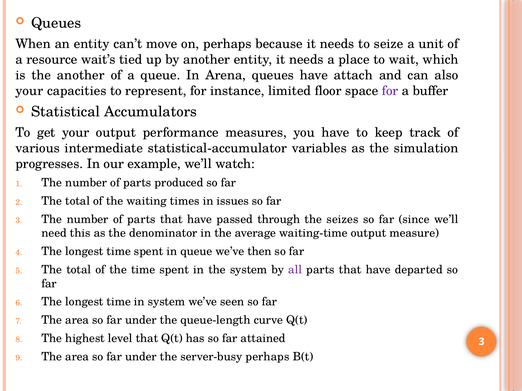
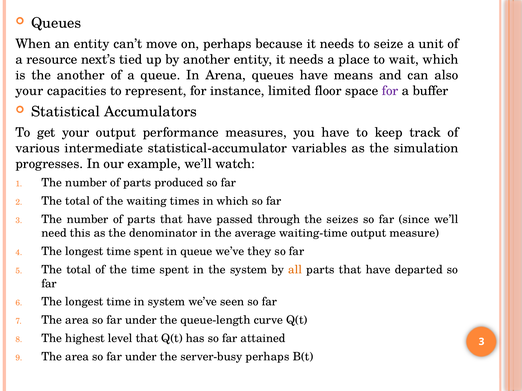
wait’s: wait’s -> next’s (98, 60)
attach: attach -> means (353, 75)
in issues: issues -> which (233, 201)
then: then -> they (259, 252)
all colour: purple -> orange (295, 270)
